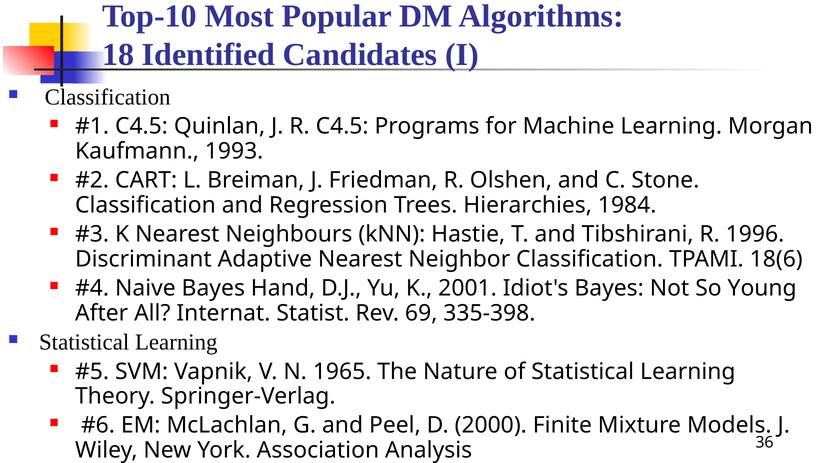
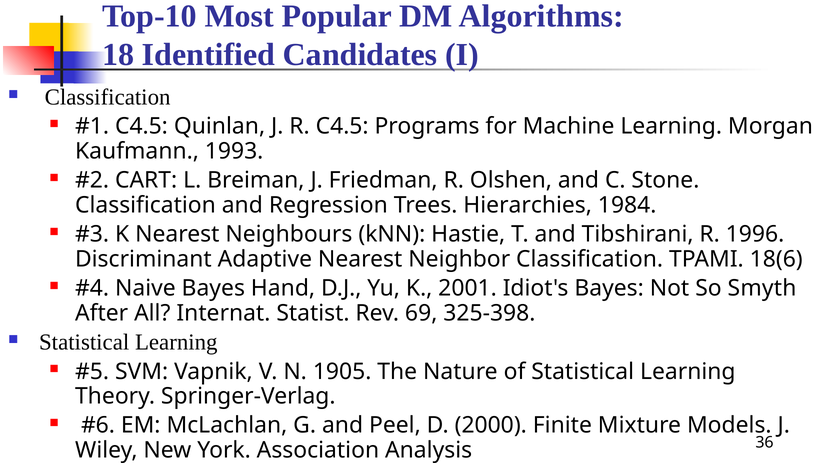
Young: Young -> Smyth (762, 288)
335-398: 335-398 -> 325-398 (489, 313)
1965: 1965 -> 1905 (342, 371)
